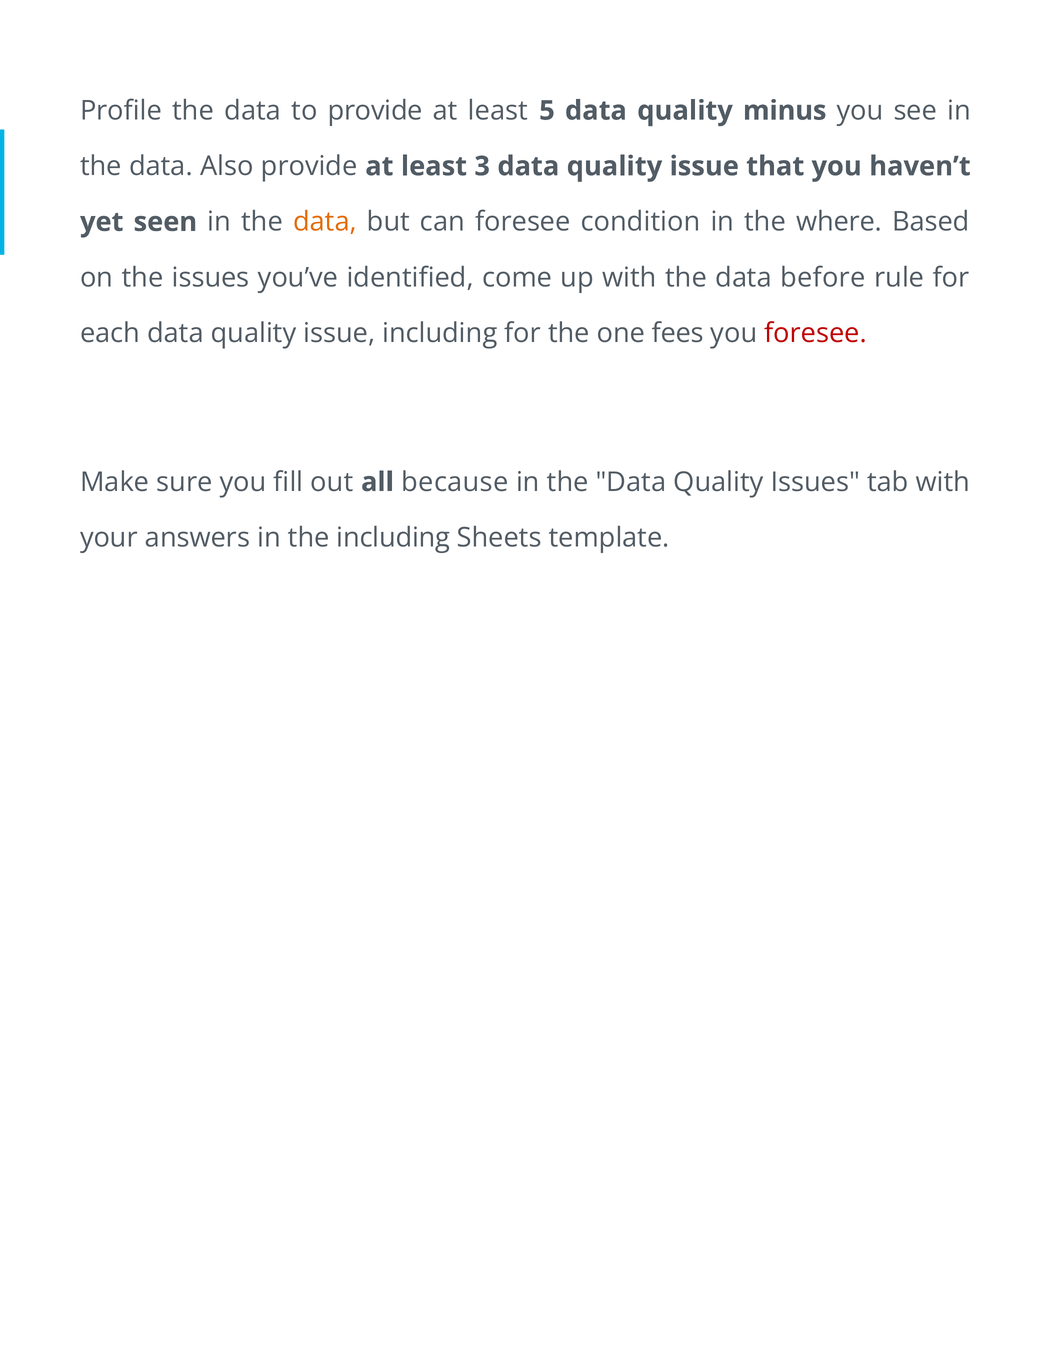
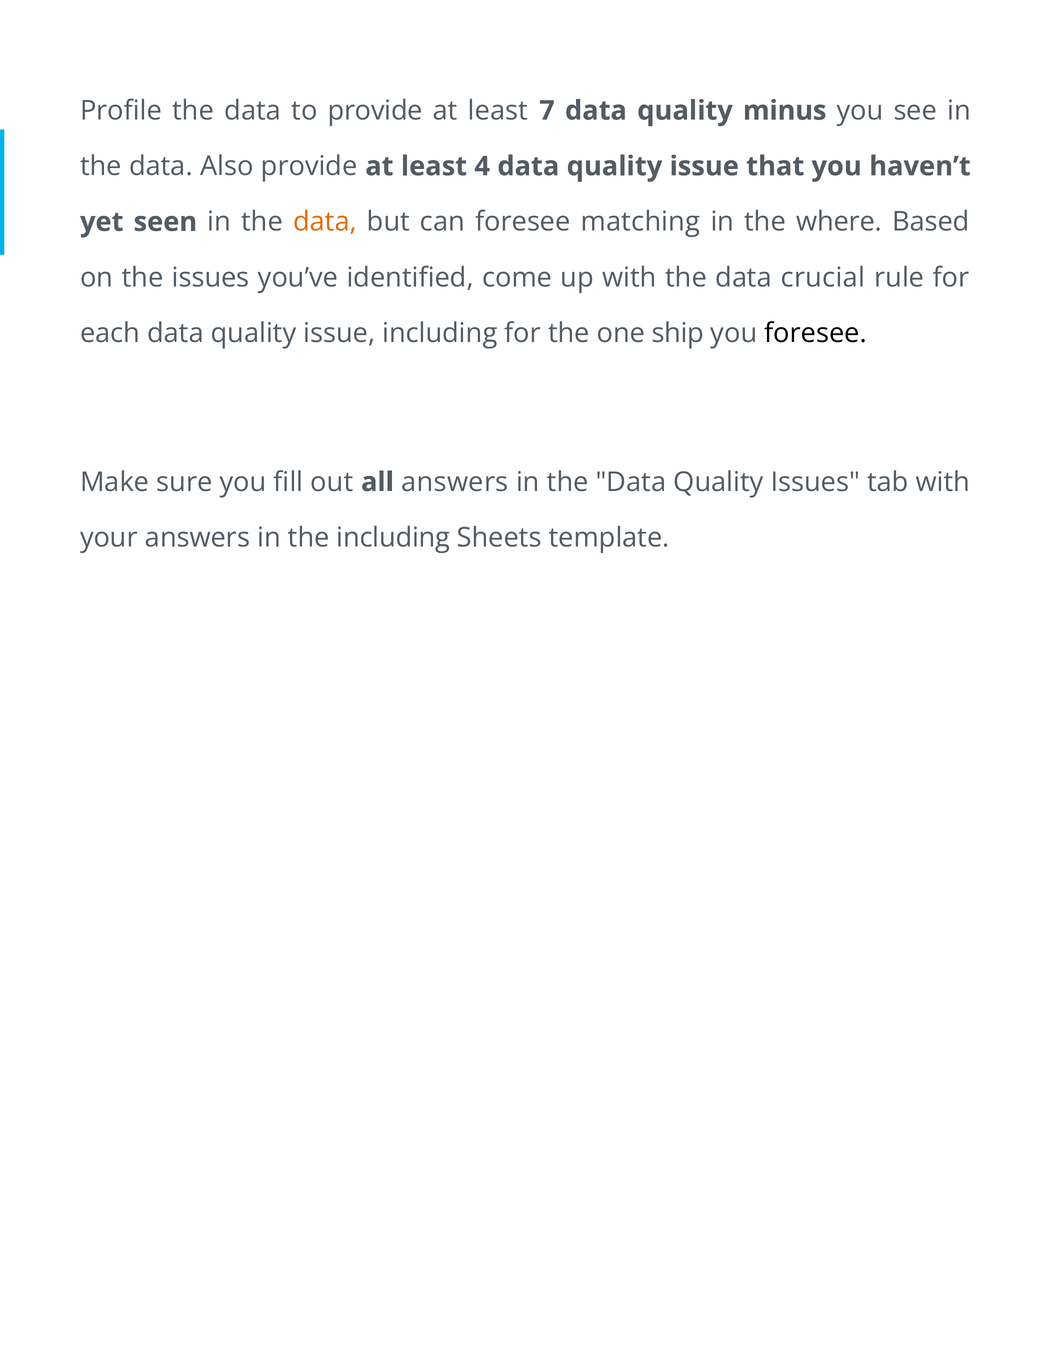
5: 5 -> 7 (547, 111)
3: 3 -> 4 (482, 166)
condition: condition -> matching (640, 222)
before: before -> crucial (823, 278)
fees: fees -> ship (678, 333)
foresee colour: red -> black (816, 333)
all because: because -> answers (455, 482)
